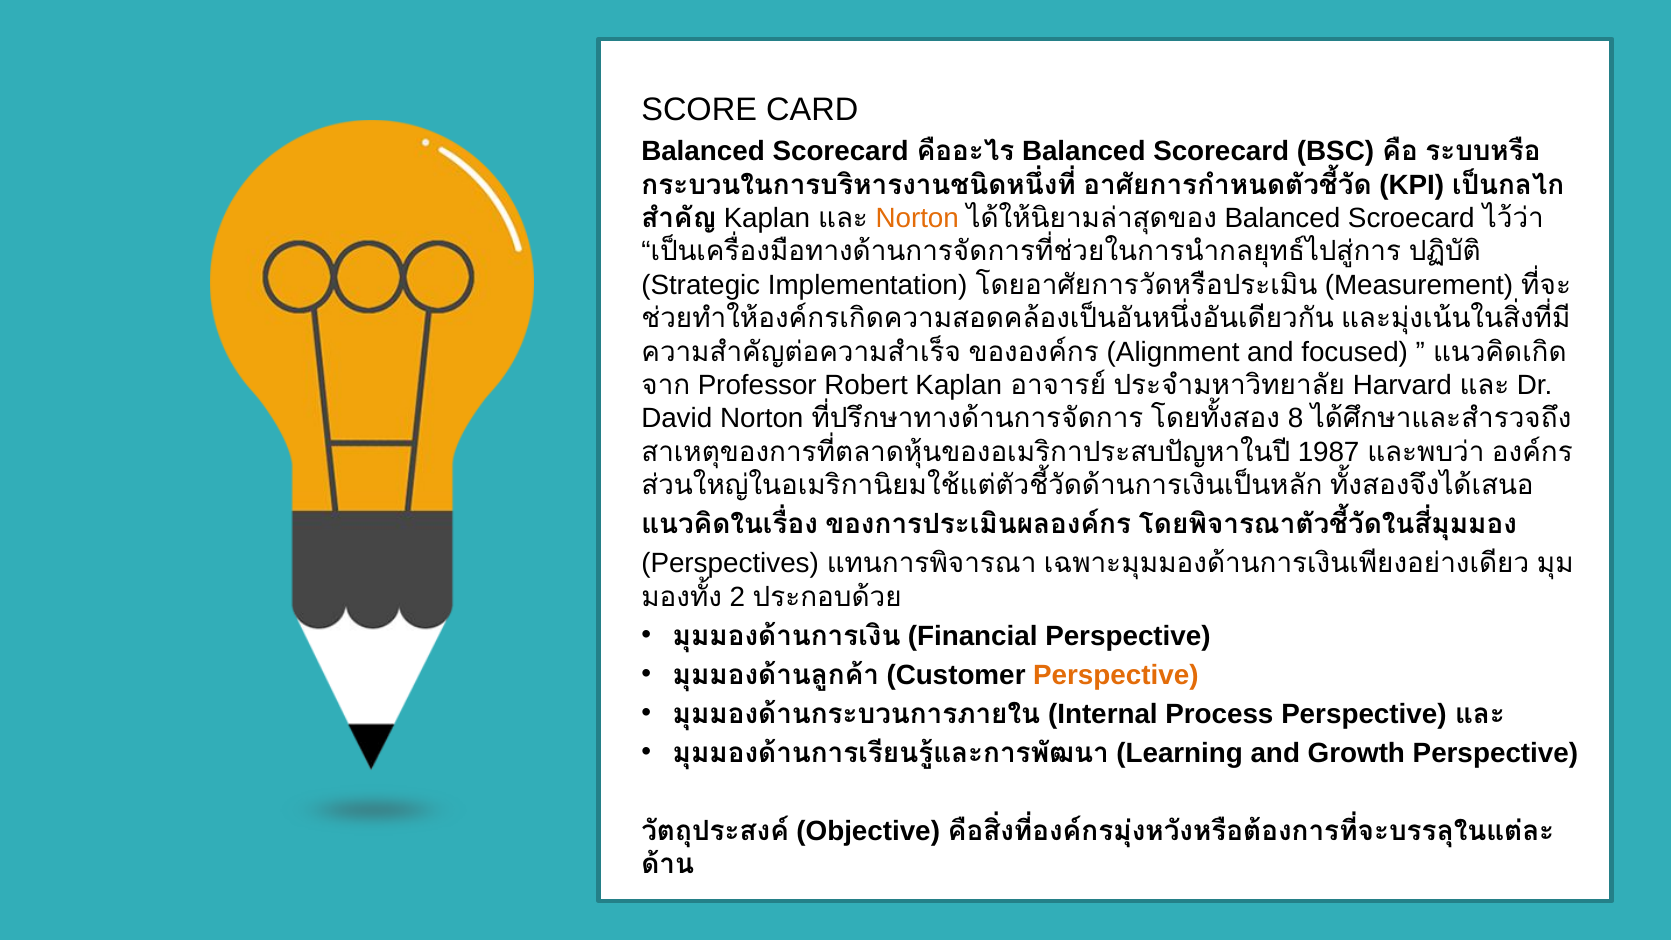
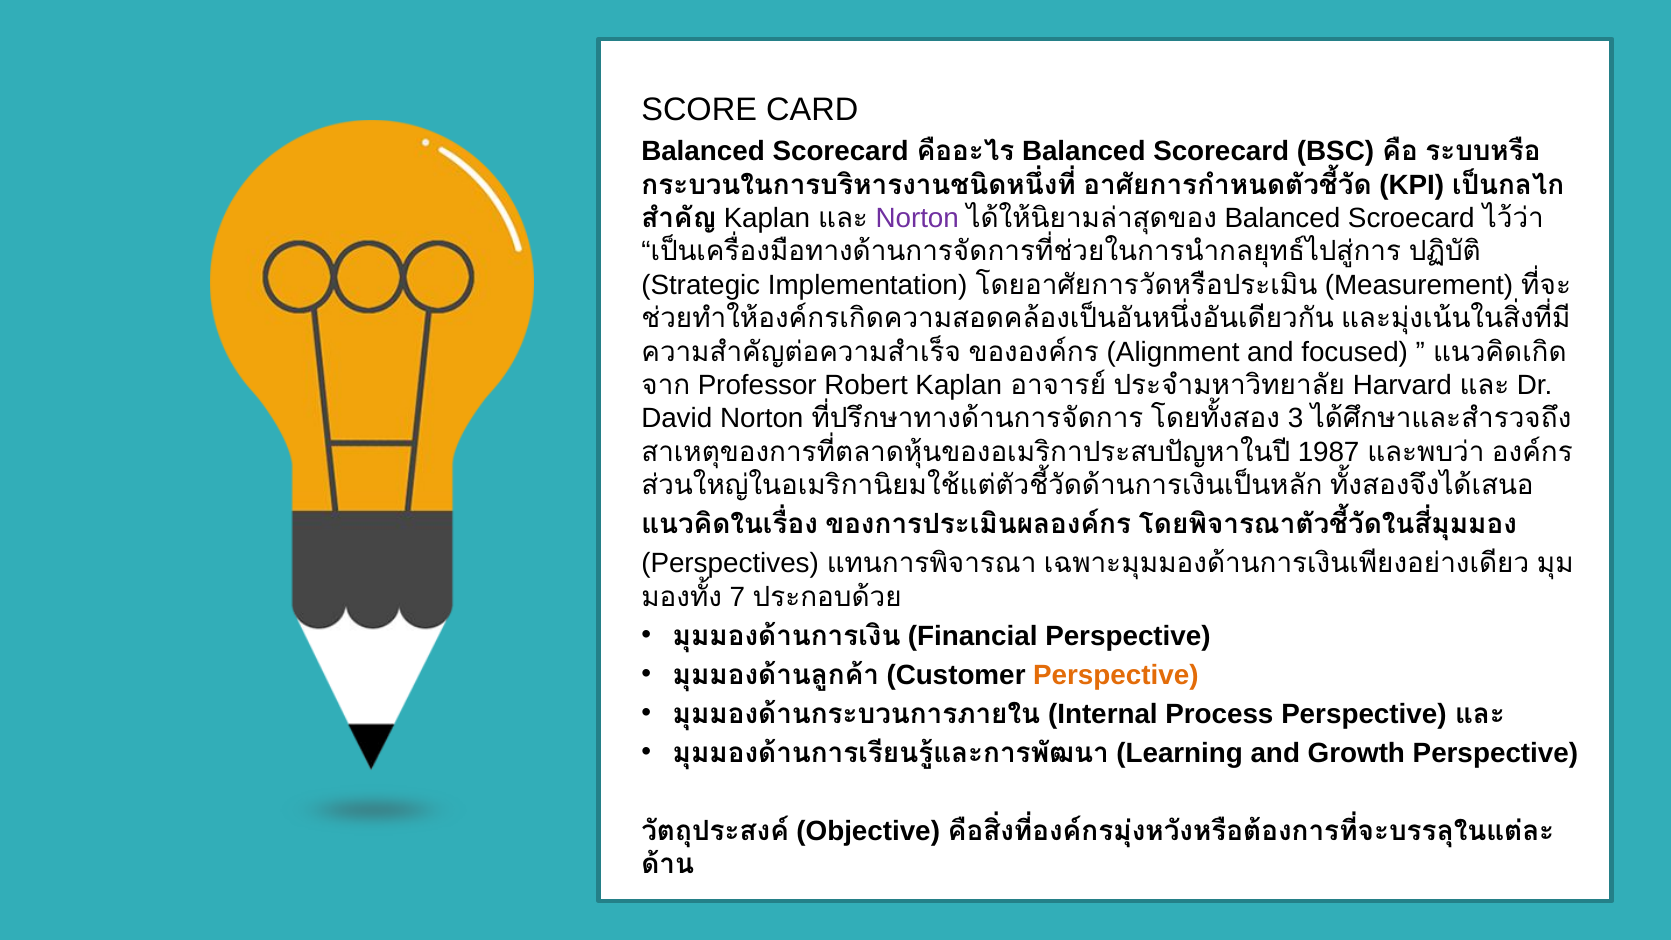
Norton colour: orange -> purple (917, 218)
8: 8 -> 3 (1296, 419)
2: 2 -> 7 (737, 597)
